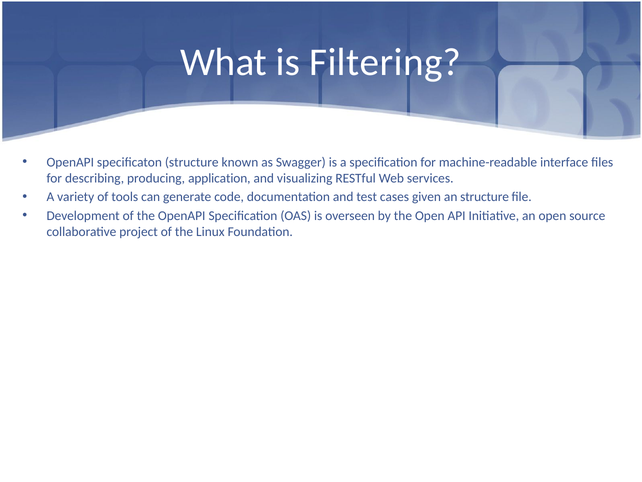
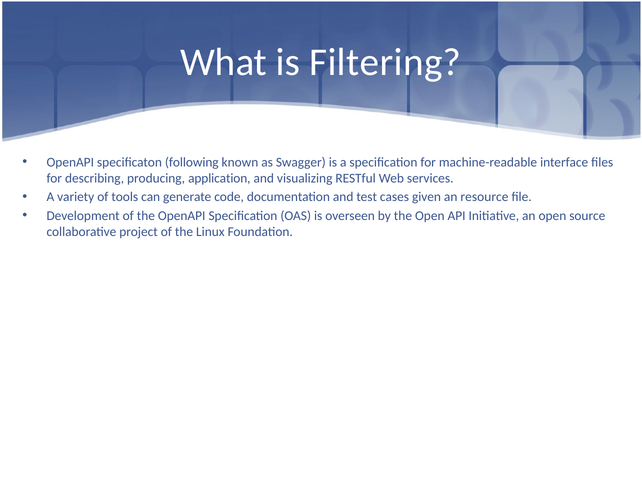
specificaton structure: structure -> following (192, 162)
an structure: structure -> resource (484, 197)
